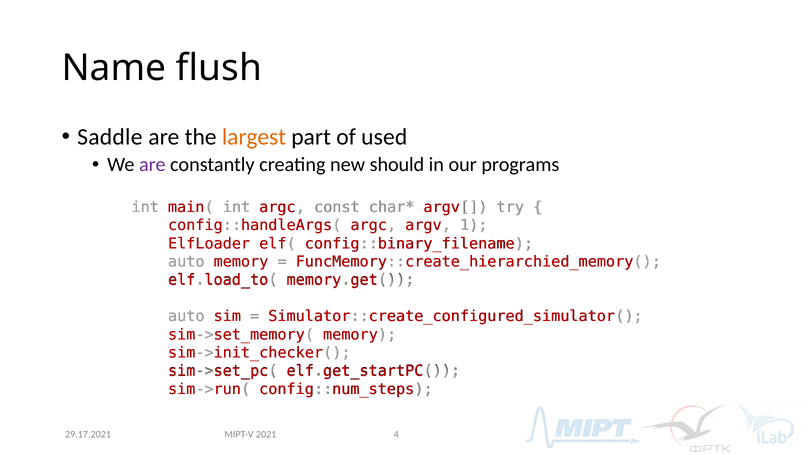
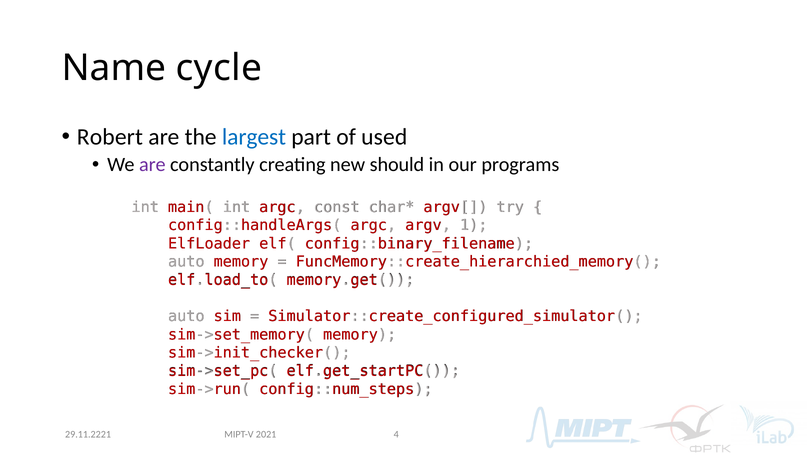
flush: flush -> cycle (219, 68)
Saddle: Saddle -> Robert (110, 137)
largest colour: orange -> blue (254, 137)
29.17.2021: 29.17.2021 -> 29.11.2221 (88, 435)
